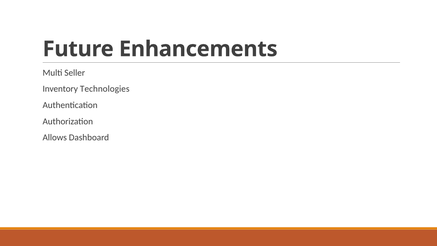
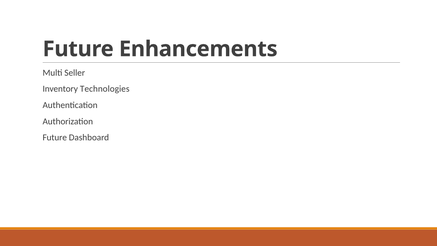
Allows: Allows -> Future (55, 137)
